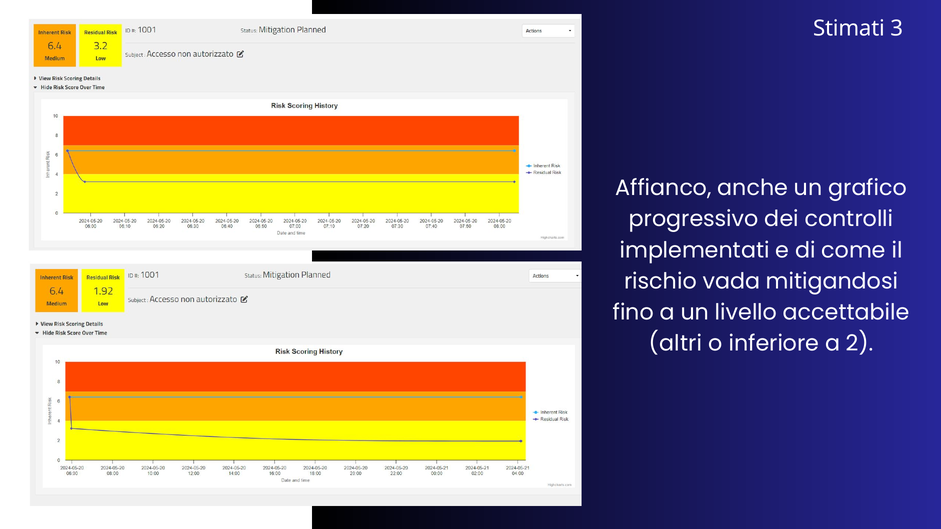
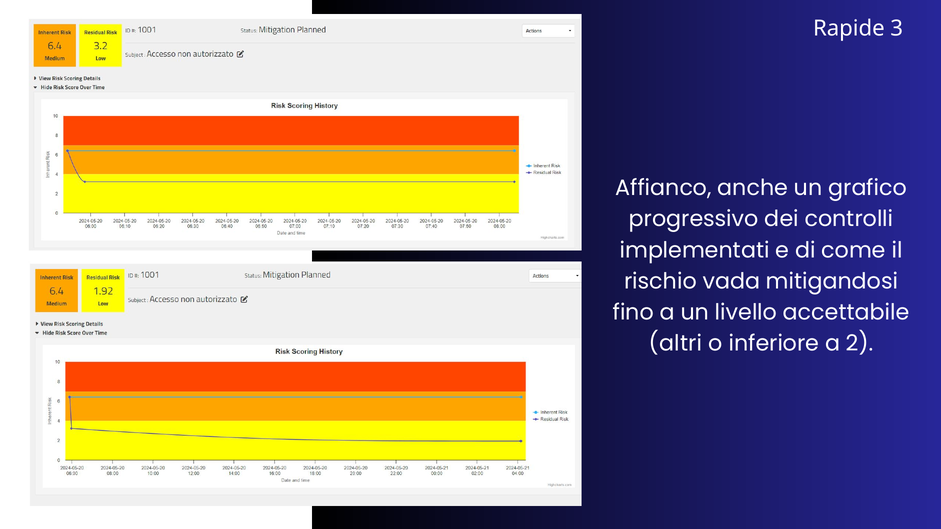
Stimati: Stimati -> Rapide (849, 28)
